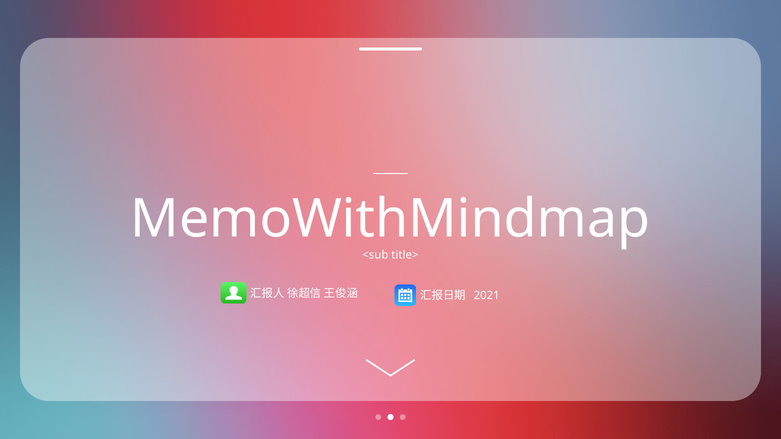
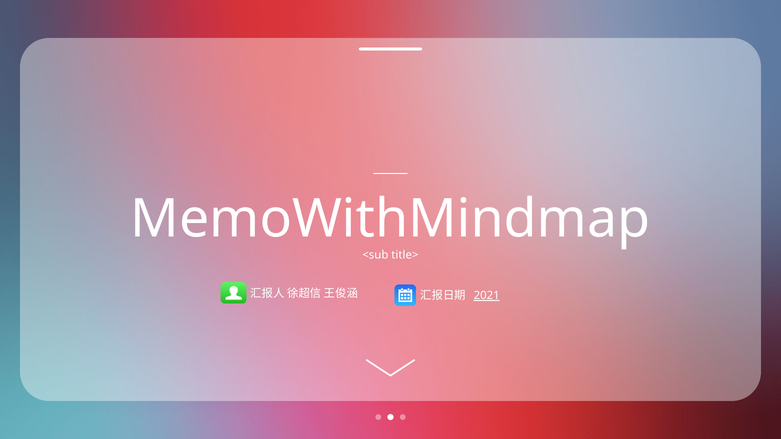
2021 underline: none -> present (487, 296)
